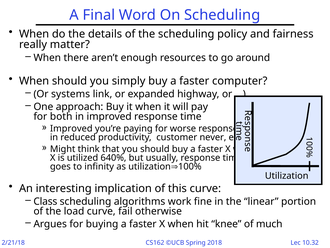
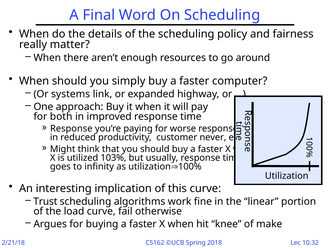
Improved: Improved -> Response (71, 128)
640%: 640% -> 103% (113, 158)
Class: Class -> Trust (45, 201)
much: much -> make (269, 224)
